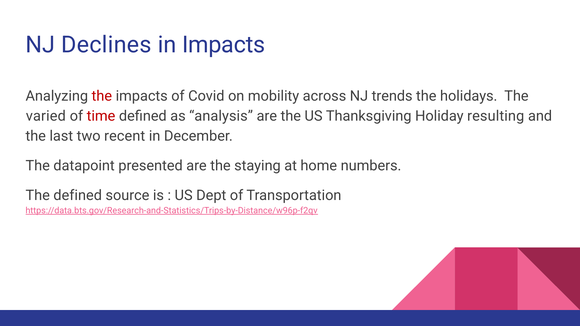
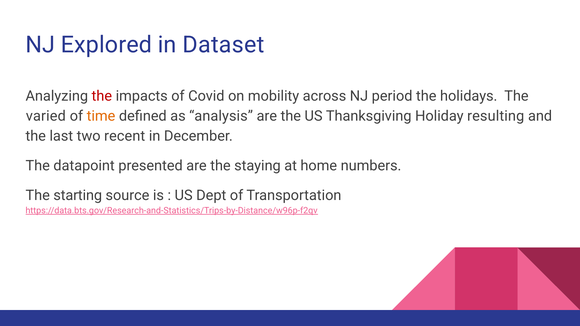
Declines: Declines -> Explored (106, 45)
in Impacts: Impacts -> Dataset (223, 45)
trends: trends -> period (392, 96)
time colour: red -> orange (101, 116)
The defined: defined -> starting (78, 195)
